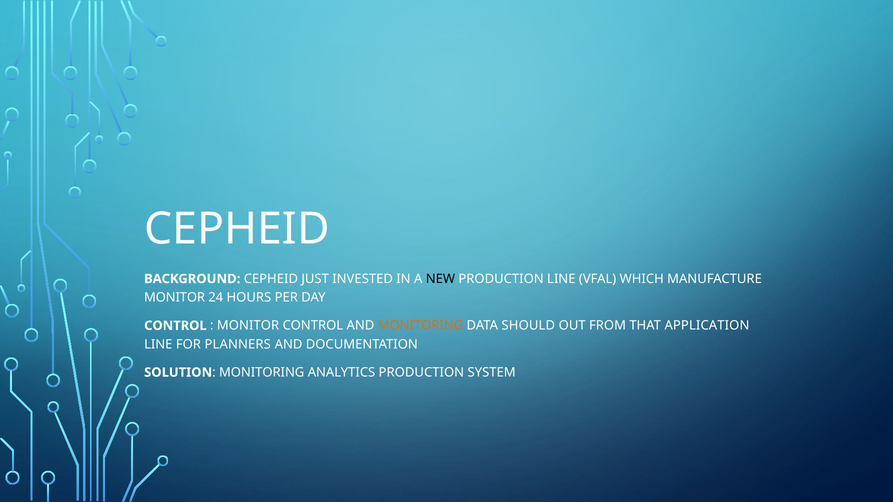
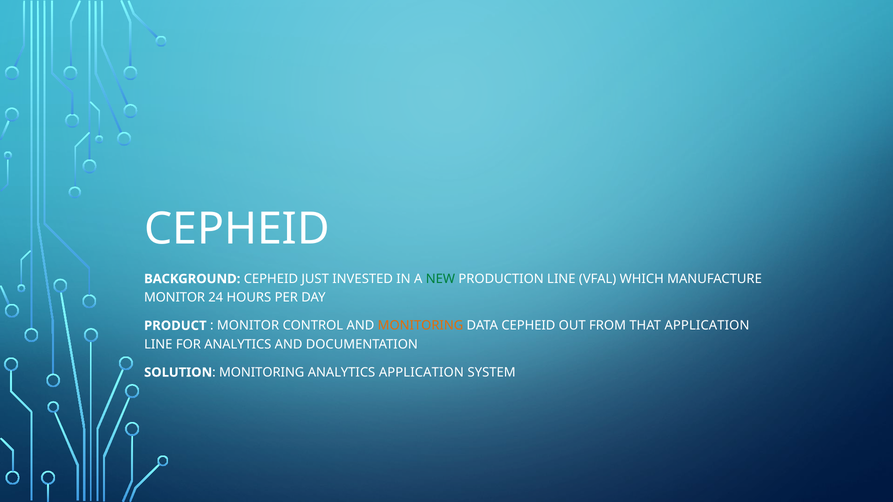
NEW colour: black -> green (440, 279)
CONTROL: CONTROL -> PRODUCT (175, 326)
DATA SHOULD: SHOULD -> CEPHEID (528, 326)
FOR PLANNERS: PLANNERS -> ANALYTICS (238, 345)
ANALYTICS PRODUCTION: PRODUCTION -> APPLICATION (421, 373)
